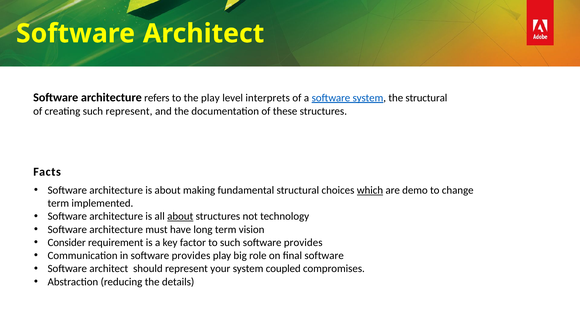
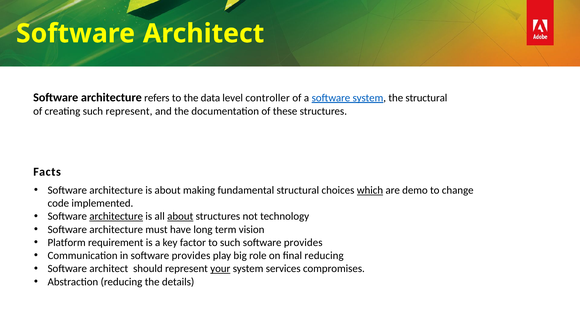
the play: play -> data (210, 98)
interprets: interprets -> controller (268, 98)
term: term -> code (58, 203)
architecture underline: none -> present (116, 216)
Consider: Consider -> Platform (67, 242)
final software: software -> reducing (324, 255)
your underline: none -> present (220, 268)
coupled: coupled -> services (283, 268)
